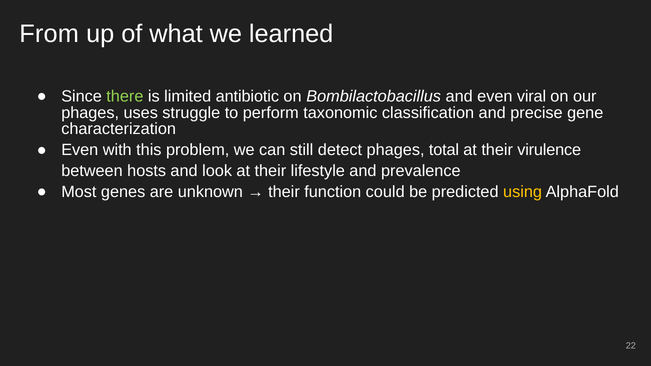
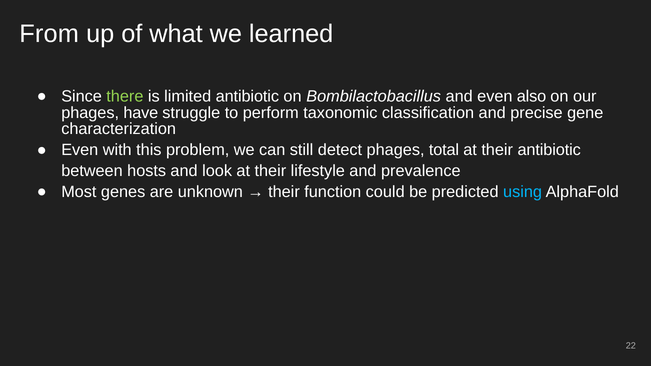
viral: viral -> also (532, 96)
uses: uses -> have (141, 113)
their virulence: virulence -> antibiotic (549, 150)
using colour: yellow -> light blue (523, 192)
